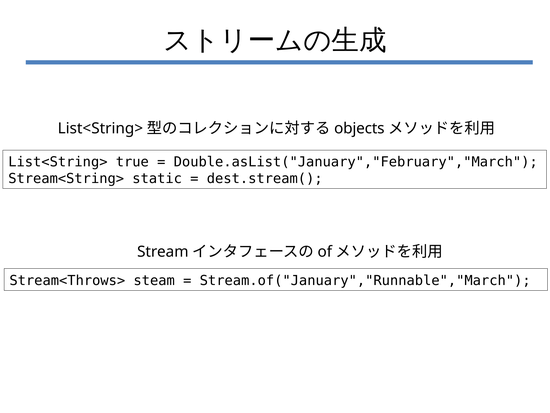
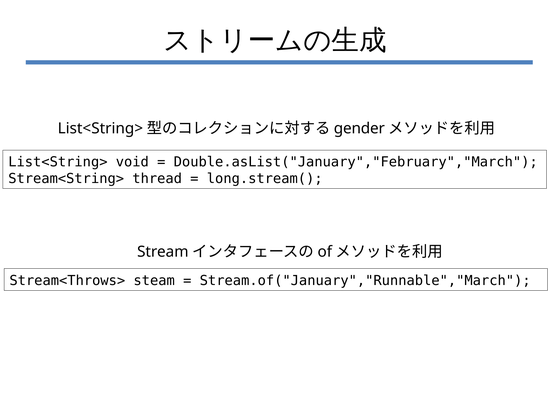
objects: objects -> gender (359, 128)
true: true -> void (132, 162)
static: static -> thread (157, 178)
dest.stream(: dest.stream( -> long.stream( (265, 178)
